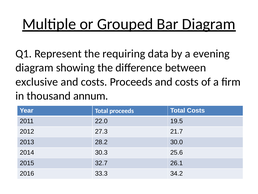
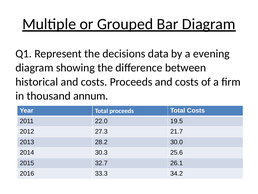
requiring: requiring -> decisions (124, 54)
exclusive: exclusive -> historical (37, 82)
